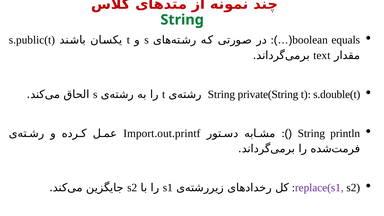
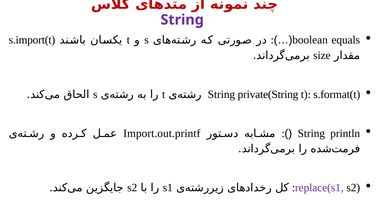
String colour: green -> purple (182, 20)
s.public(t: s.public(t -> s.import(t (32, 40)
text: text -> size (322, 56)
s.double(t: s.double(t -> s.format(t (337, 94)
